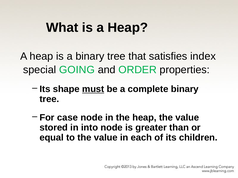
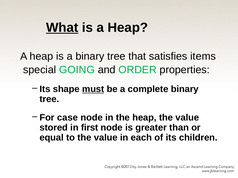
What underline: none -> present (62, 28)
index: index -> items (203, 56)
into: into -> first (90, 128)
